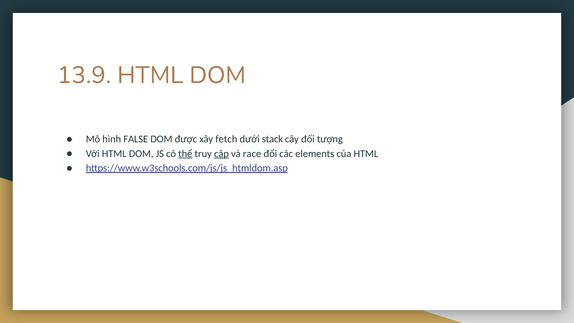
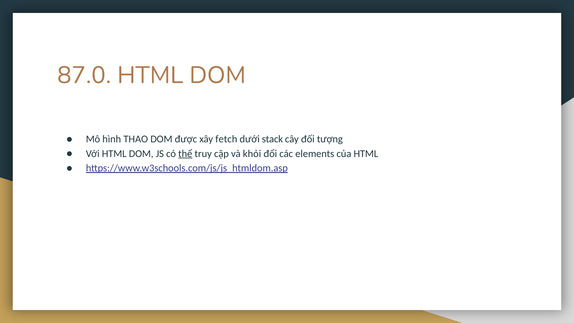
13.9: 13.9 -> 87.0 (84, 75)
FALSE: FALSE -> THAO (136, 139)
cập underline: present -> none (221, 154)
race: race -> khỏi (252, 154)
